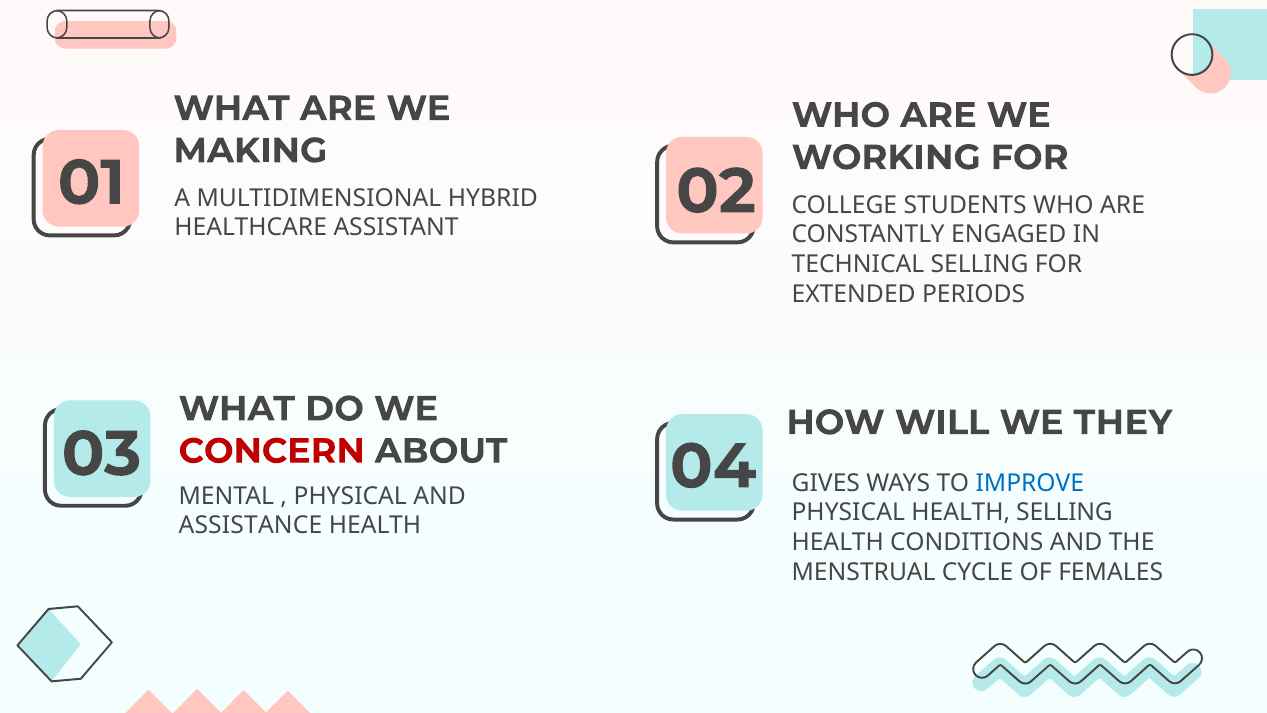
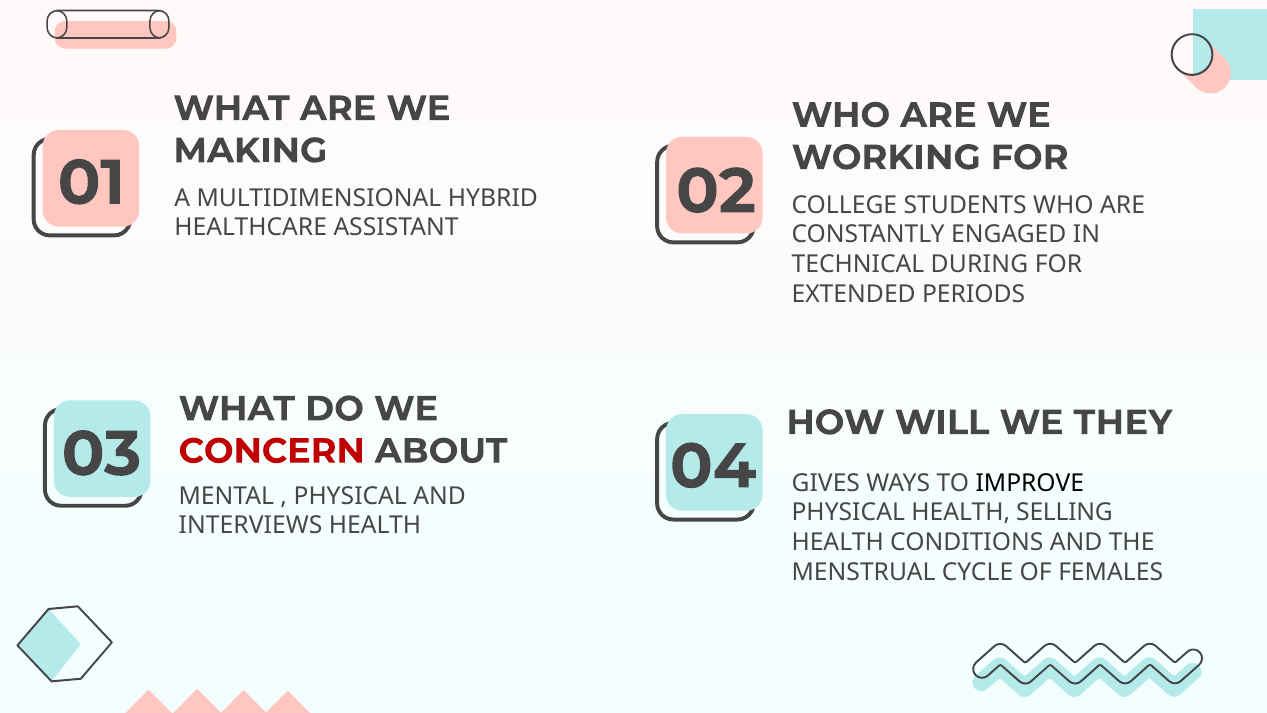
TECHNICAL SELLING: SELLING -> DURING (979, 264)
IMPROVE colour: blue -> black (1030, 483)
ASSISTANCE: ASSISTANCE -> INTERVIEWS (251, 526)
